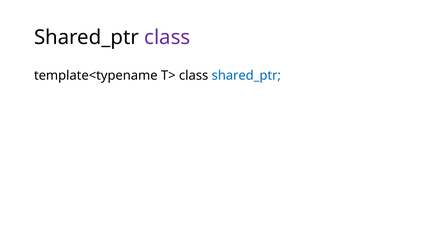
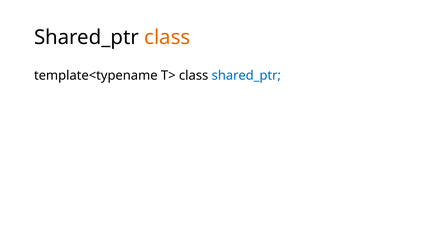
class colour: purple -> orange (167, 37)
